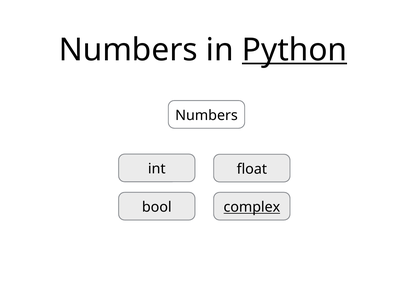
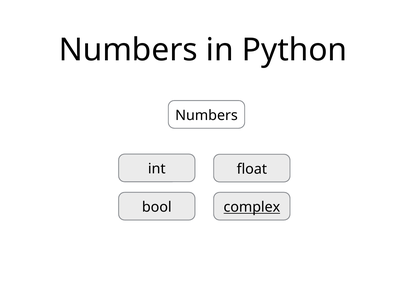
Python underline: present -> none (295, 50)
